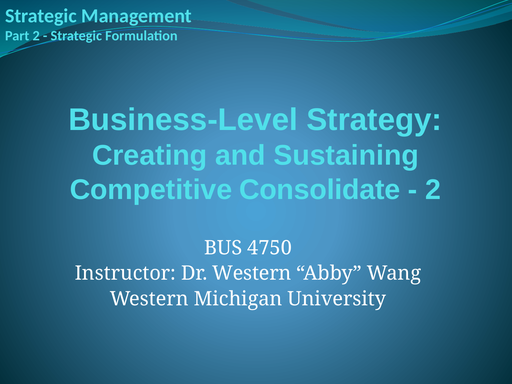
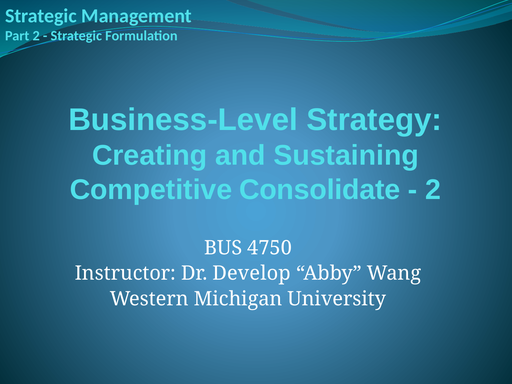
Dr Western: Western -> Develop (252, 273)
